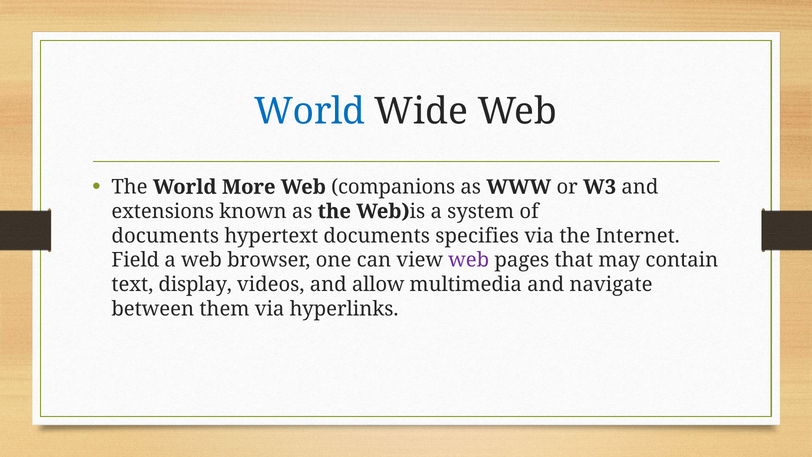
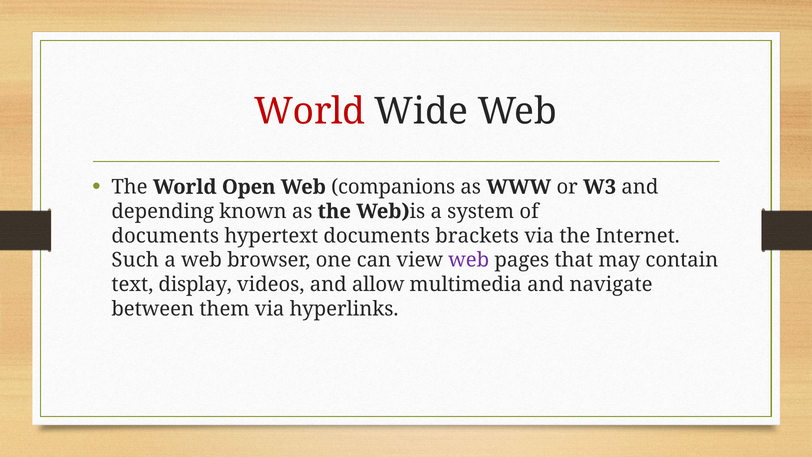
World colour: blue -> red (310, 111)
More: More -> Open (249, 187)
extensions: extensions -> depending (163, 211)
specifies: specifies -> brackets (477, 236)
Field: Field -> Such (135, 260)
